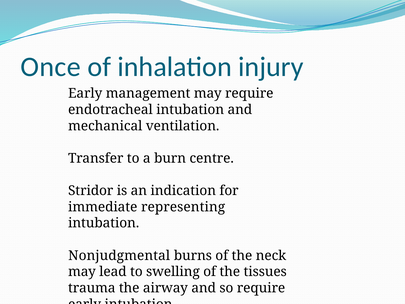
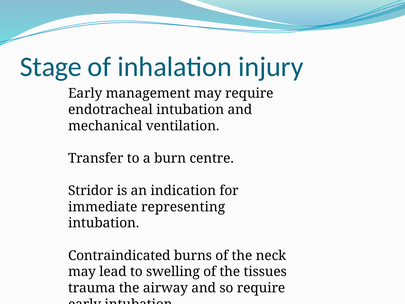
Once: Once -> Stage (51, 67)
Nonjudgmental: Nonjudgmental -> Contraindicated (119, 255)
